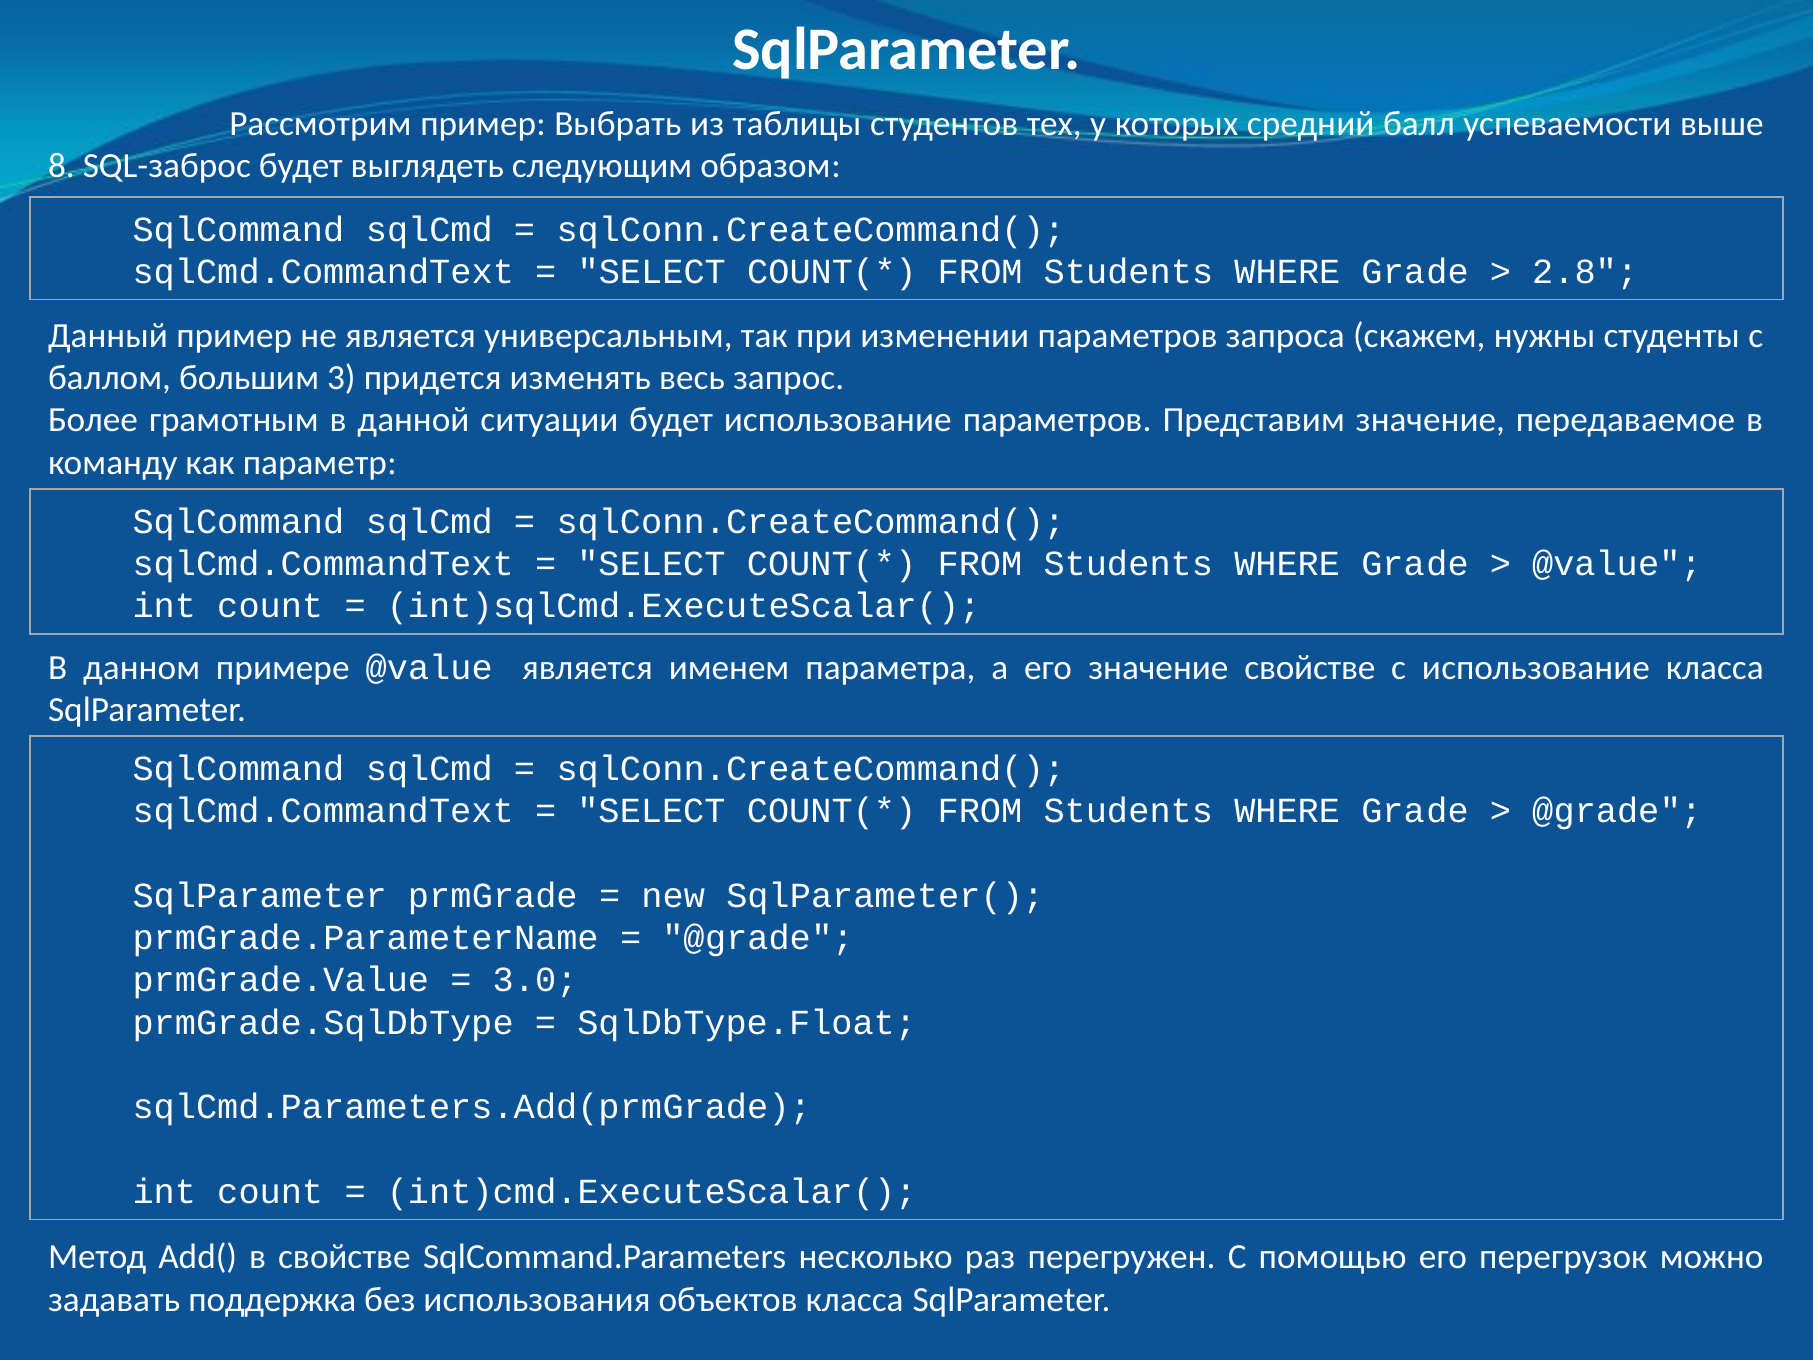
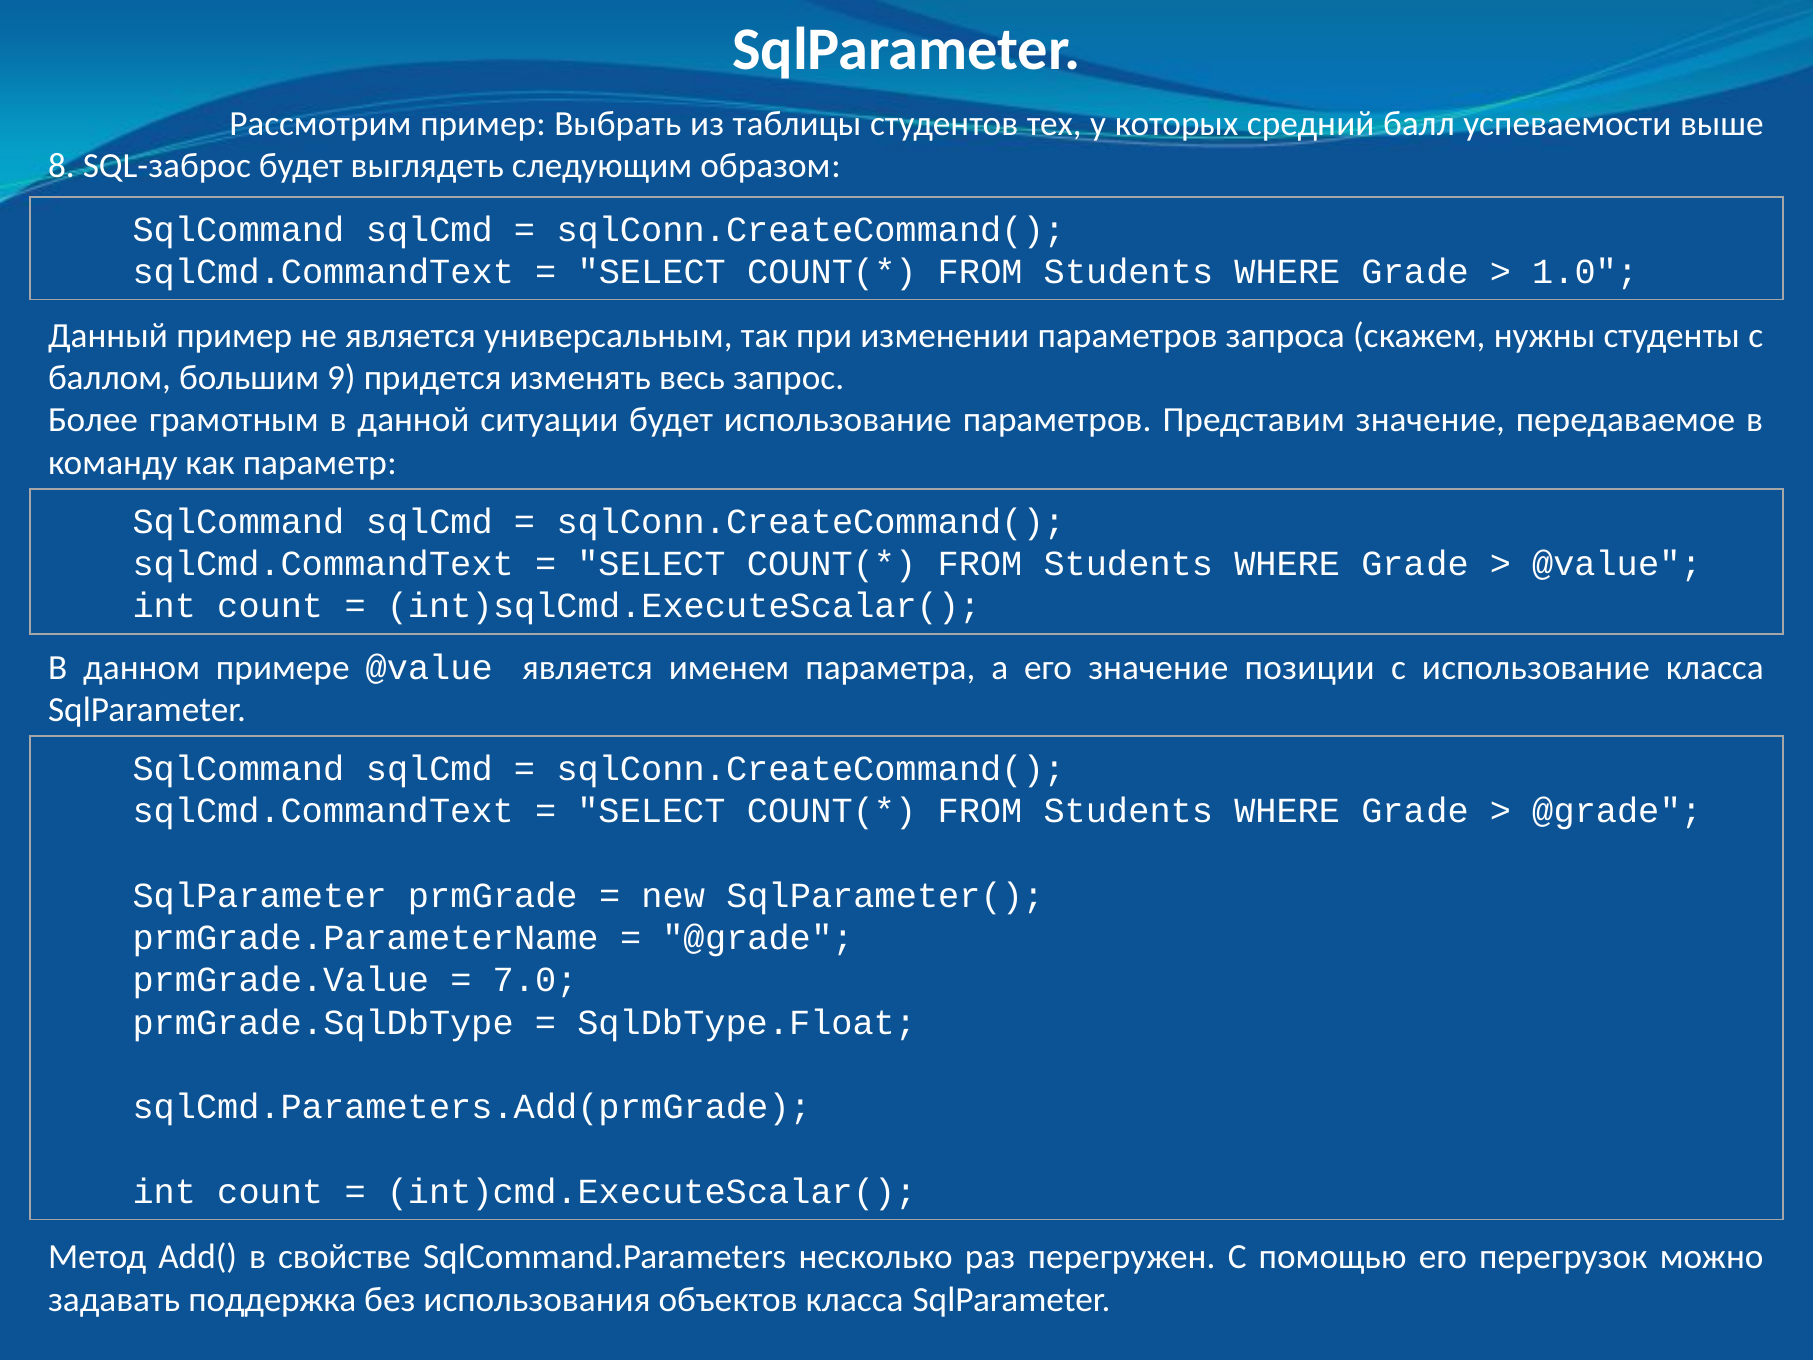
2.8: 2.8 -> 1.0 (1585, 272)
3: 3 -> 9 (341, 378)
значение свойстве: свойстве -> позиции (1310, 668)
3.0: 3.0 -> 7.0 (535, 980)
